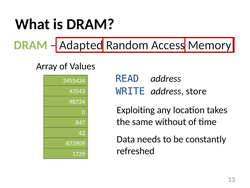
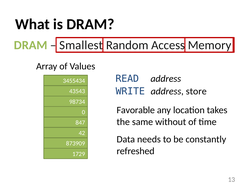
Adapted: Adapted -> Smallest (81, 45)
Exploiting: Exploiting -> Favorable (136, 110)
